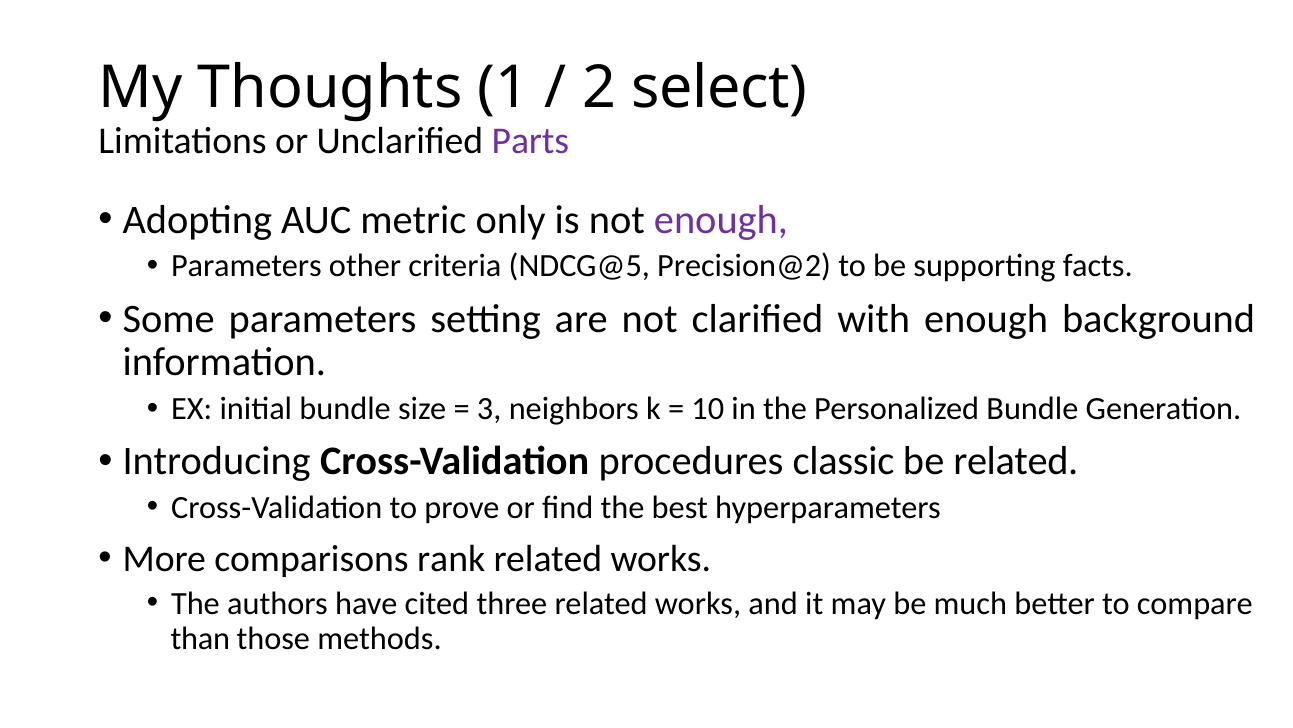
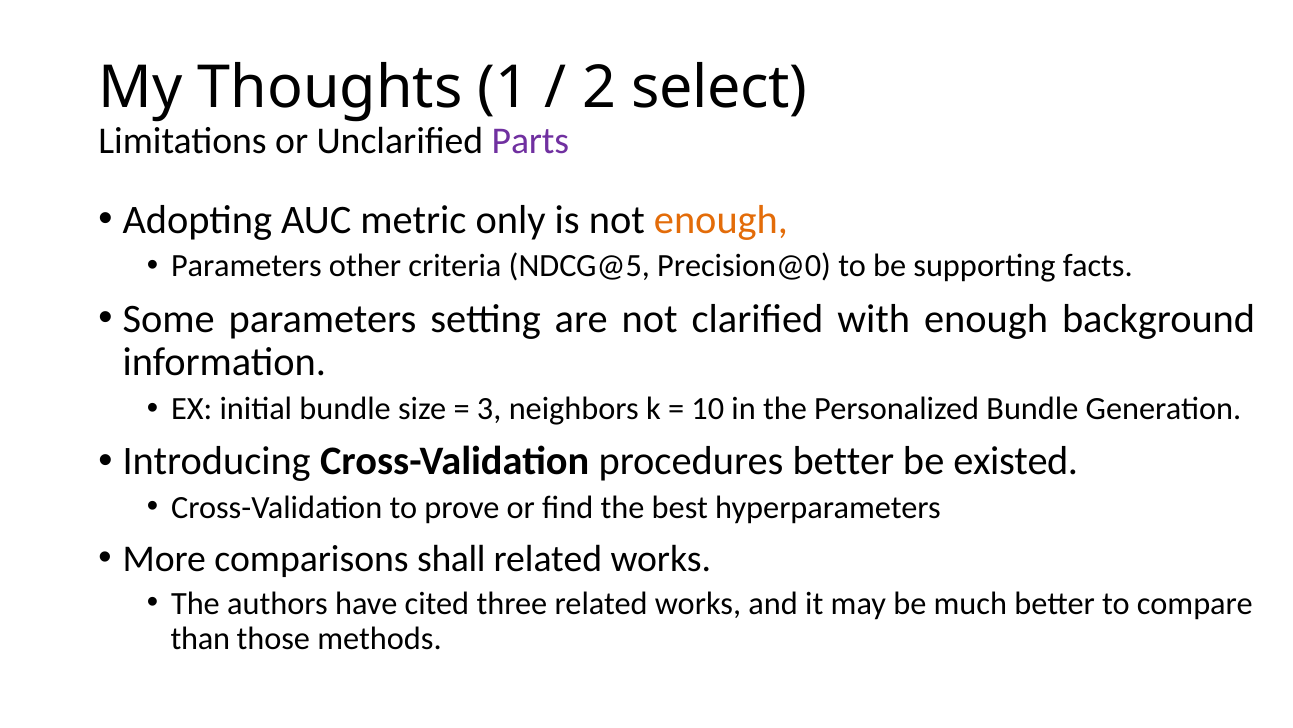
enough colour: purple -> orange (721, 220)
Precision@2: Precision@2 -> Precision@0 (744, 266)
procedures classic: classic -> better (843, 461)
be related: related -> existed (1016, 461)
rank: rank -> shall (451, 558)
